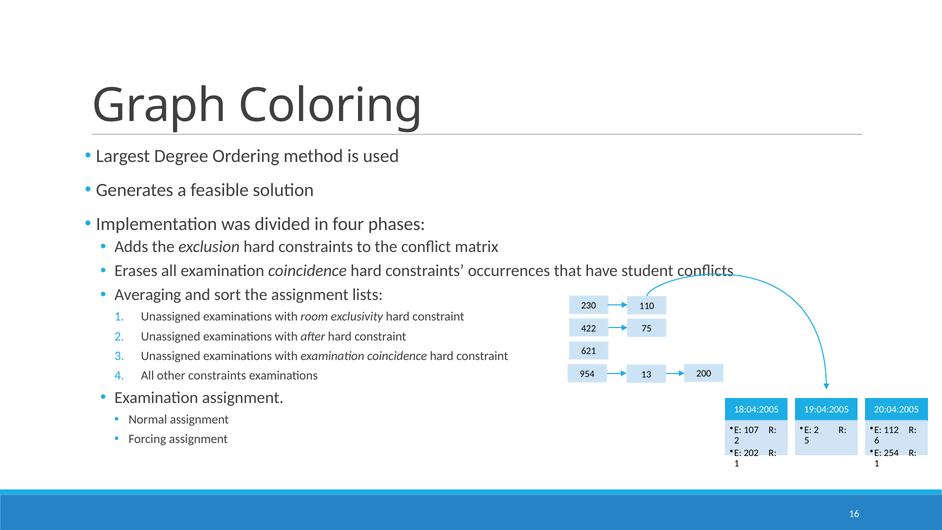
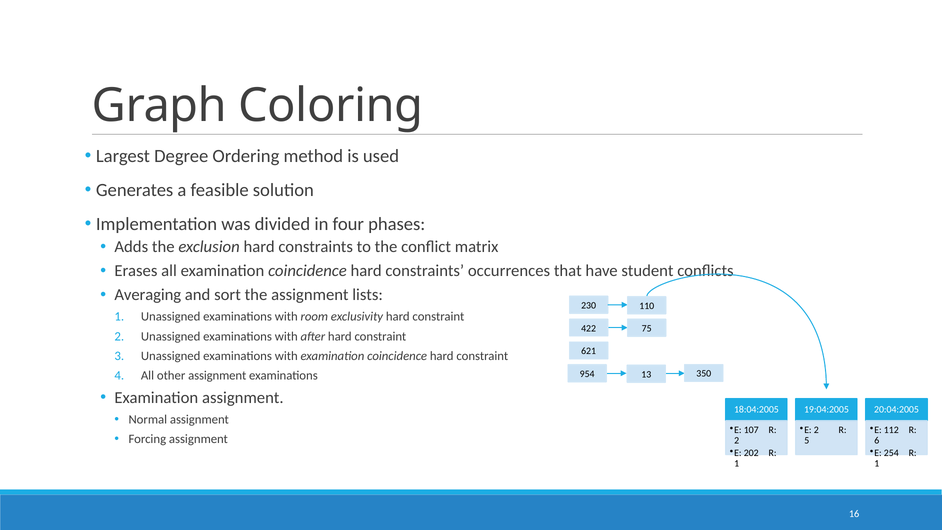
200: 200 -> 350 (704, 374)
other constraints: constraints -> assignment (217, 376)
